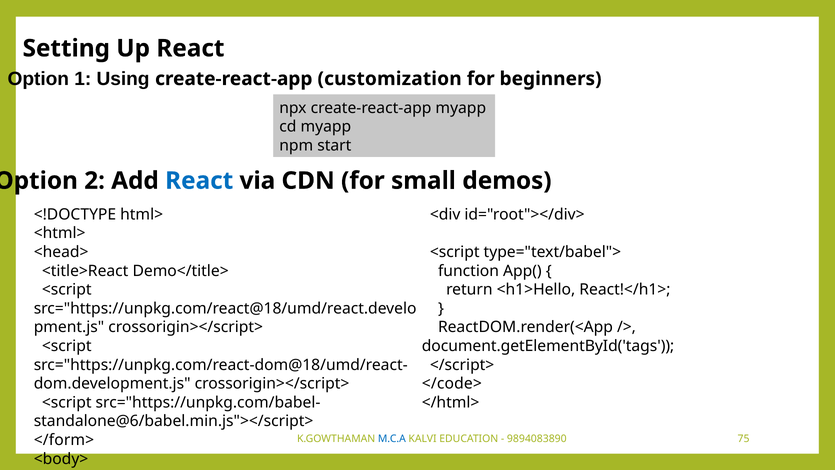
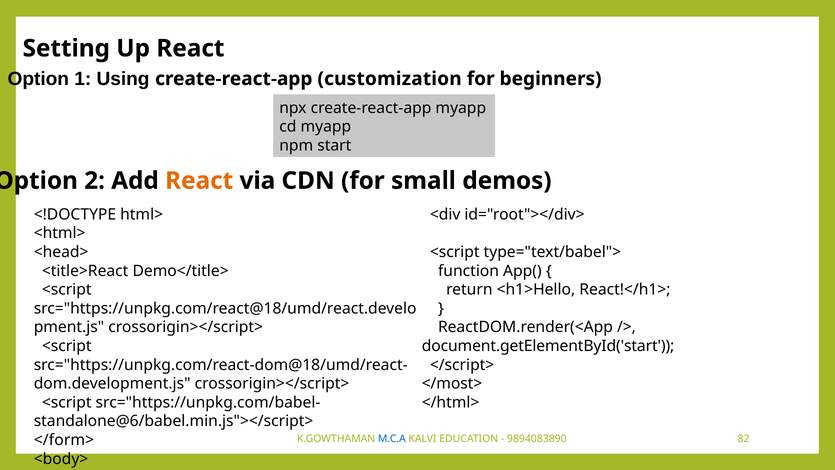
React colour: blue -> orange (199, 181)
document.getElementById('tags: document.getElementById('tags -> document.getElementById('start (548, 346)
</code>: </code> -> </most> (452, 383)
75: 75 -> 82 (744, 439)
